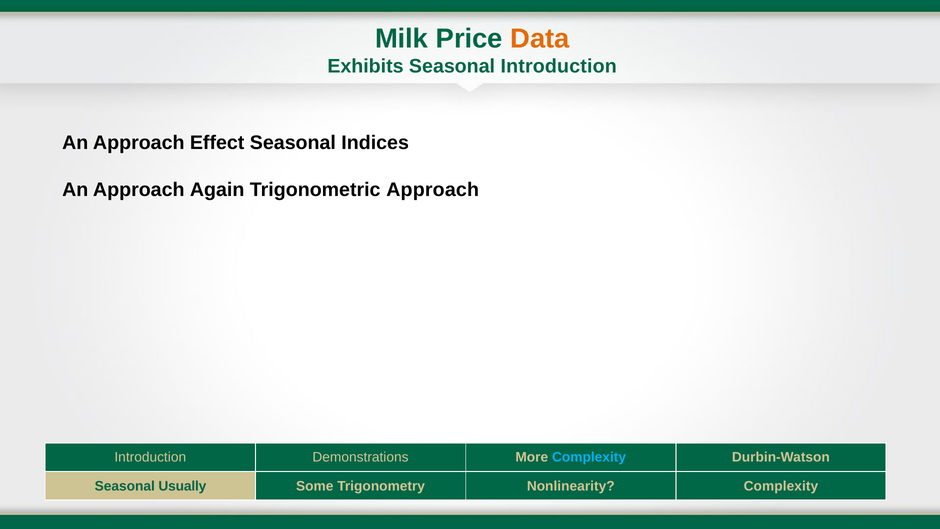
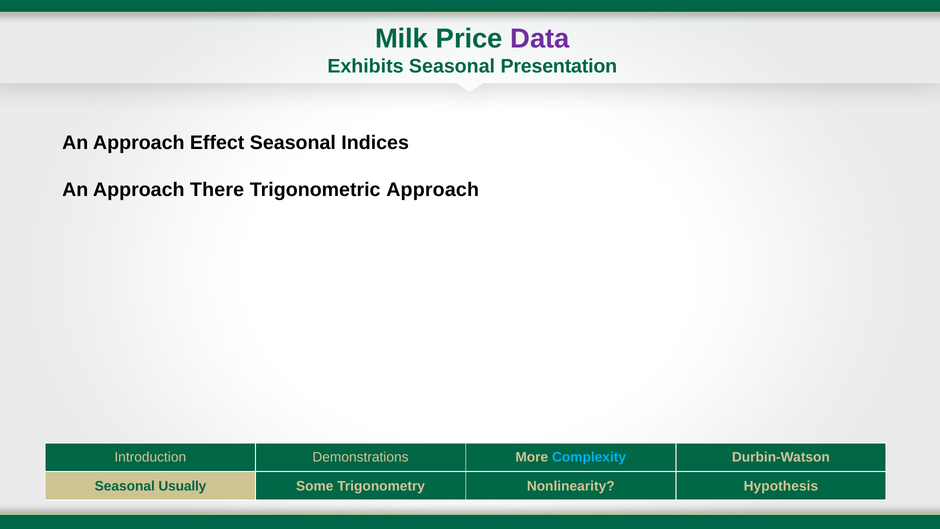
Data colour: orange -> purple (540, 39)
Seasonal Introduction: Introduction -> Presentation (559, 66)
Again: Again -> There (217, 190)
Nonlinearity Complexity: Complexity -> Hypothesis (781, 486)
